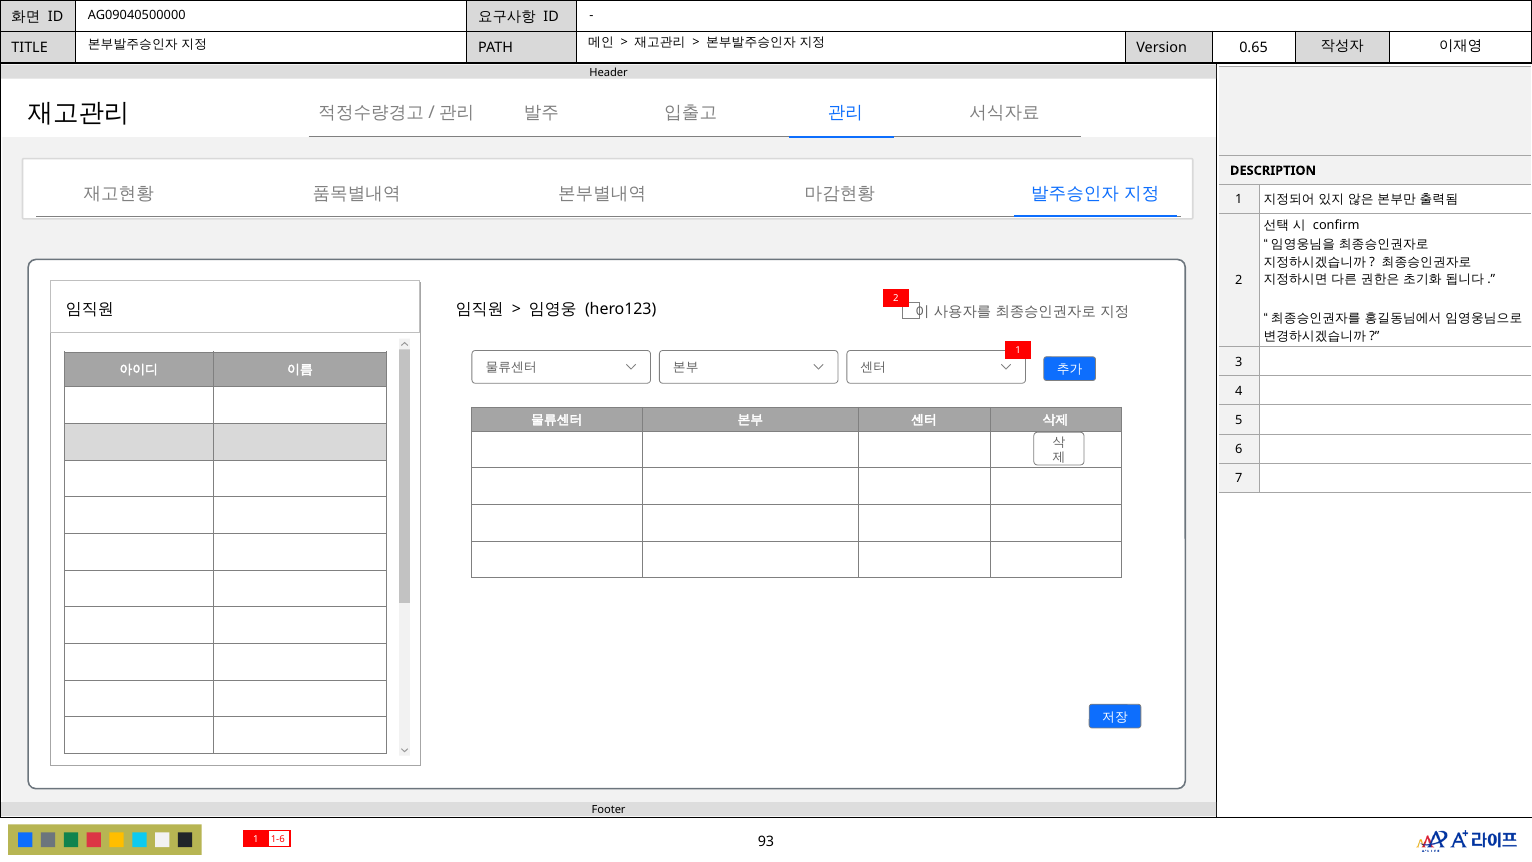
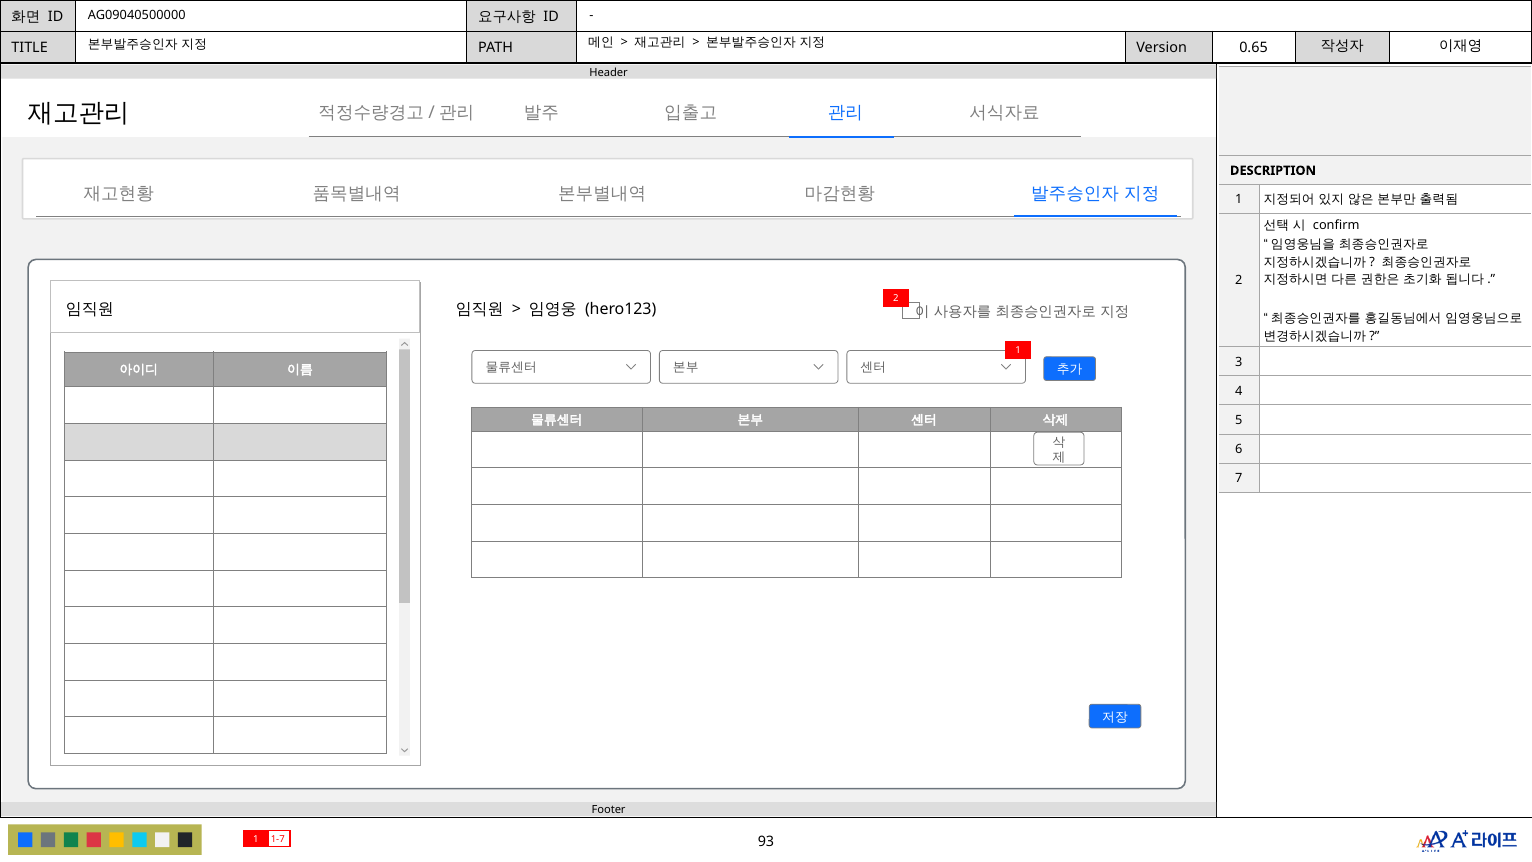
1-6: 1-6 -> 1-7 (278, 839)
